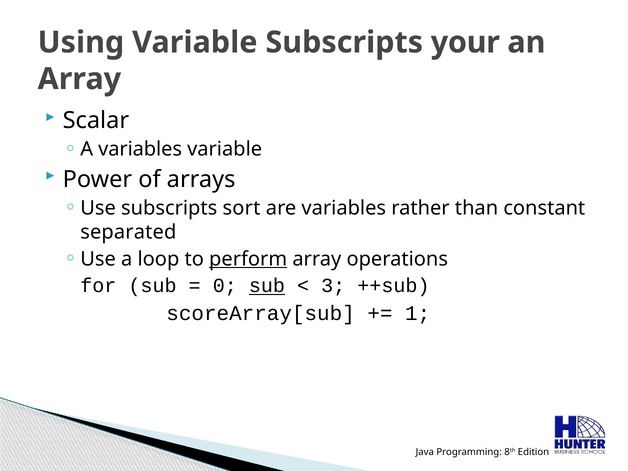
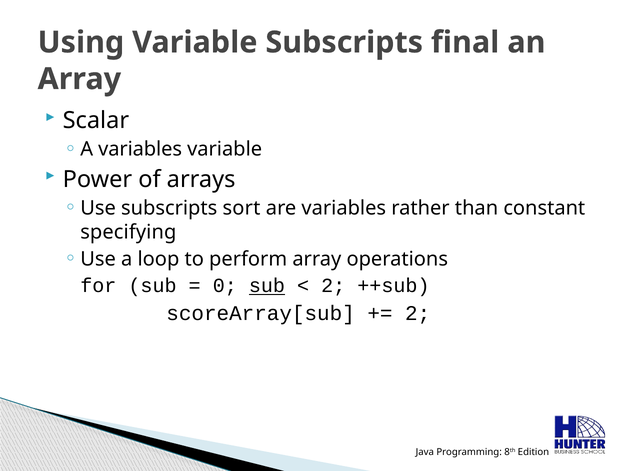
your: your -> final (465, 42)
separated: separated -> specifying (128, 232)
perform underline: present -> none (248, 259)
3: 3 -> 2 (333, 286)
1: 1 -> 2 (418, 314)
